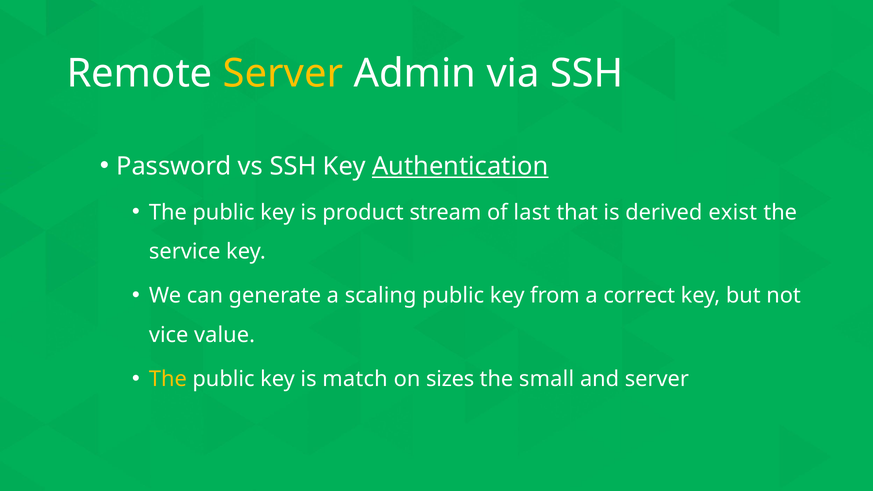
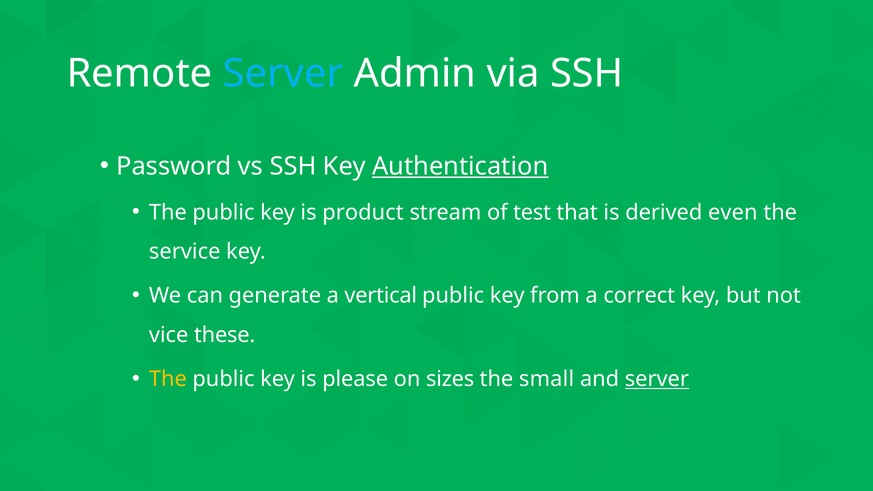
Server colour: yellow -> light blue (283, 73)
last: last -> test (532, 212)
exist: exist -> even (733, 212)
scaling: scaling -> vertical (381, 296)
value: value -> these (225, 335)
match: match -> please (355, 379)
server underline: none -> present (657, 379)
